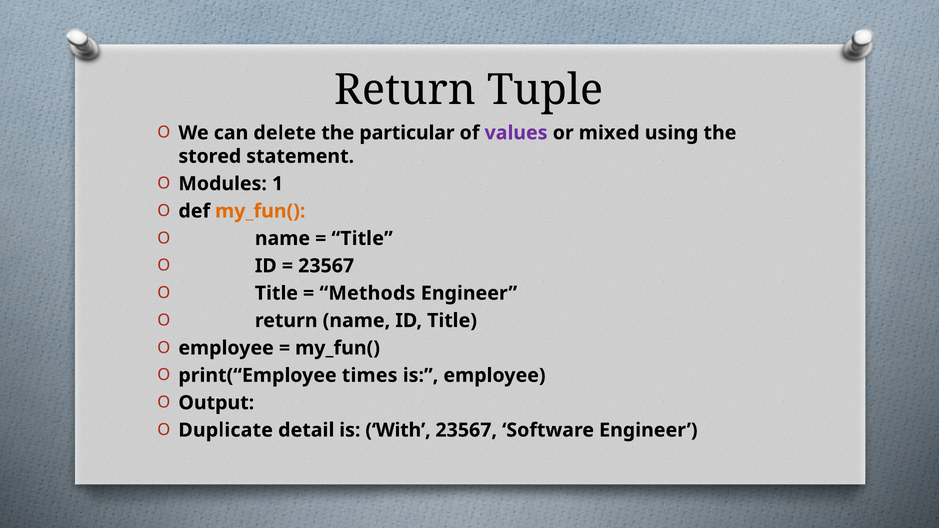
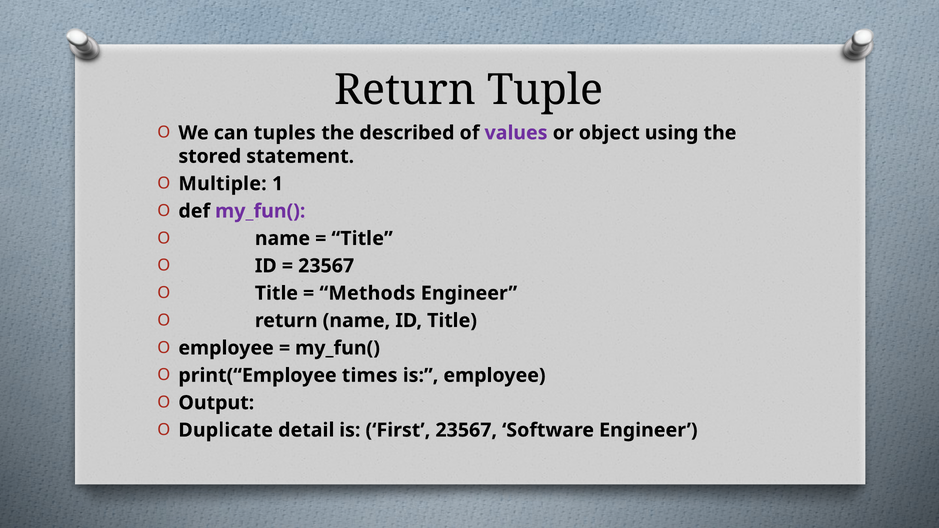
delete: delete -> tuples (285, 133)
particular: particular -> described (407, 133)
mixed: mixed -> object (609, 133)
Modules: Modules -> Multiple (223, 184)
my_fun( colour: orange -> purple (260, 211)
With: With -> First (398, 430)
